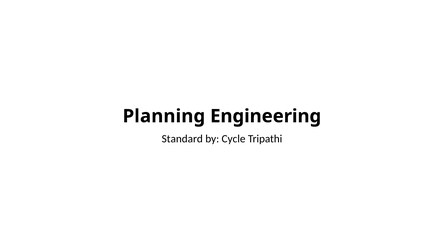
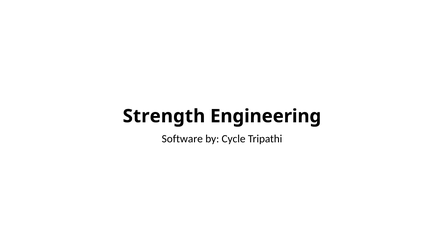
Planning: Planning -> Strength (164, 116)
Standard: Standard -> Software (182, 139)
